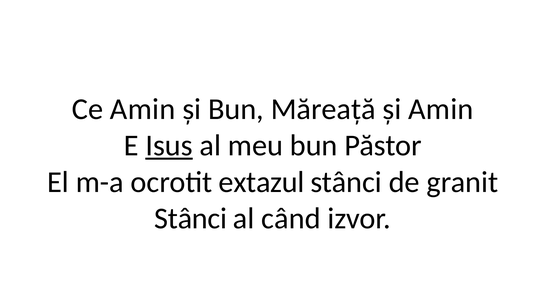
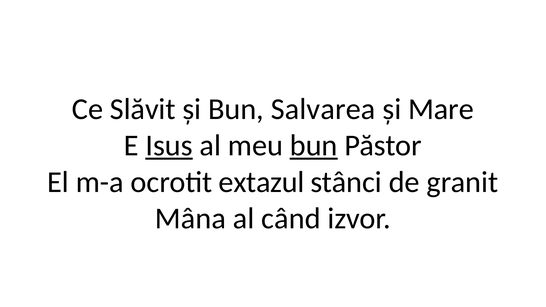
Ce Amin: Amin -> Slăvit (143, 109)
Măreață: Măreață -> Salvarea (323, 109)
și Amin: Amin -> Mare (441, 109)
bun underline: none -> present (314, 146)
Stânci: Stânci -> Mâna (190, 218)
